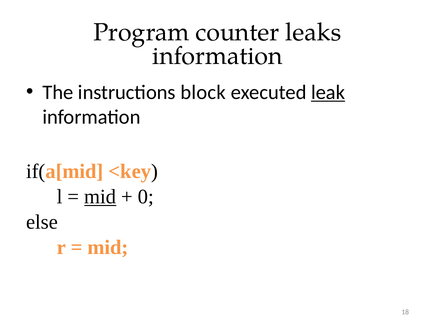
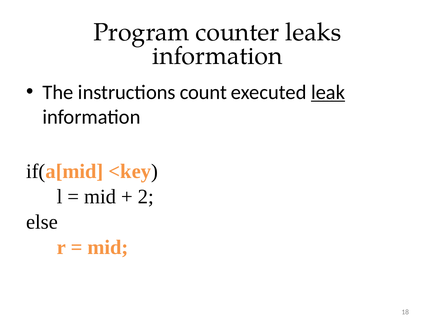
block: block -> count (203, 92)
mid underline: present -> none (100, 196)
0: 0 -> 2 (146, 196)
